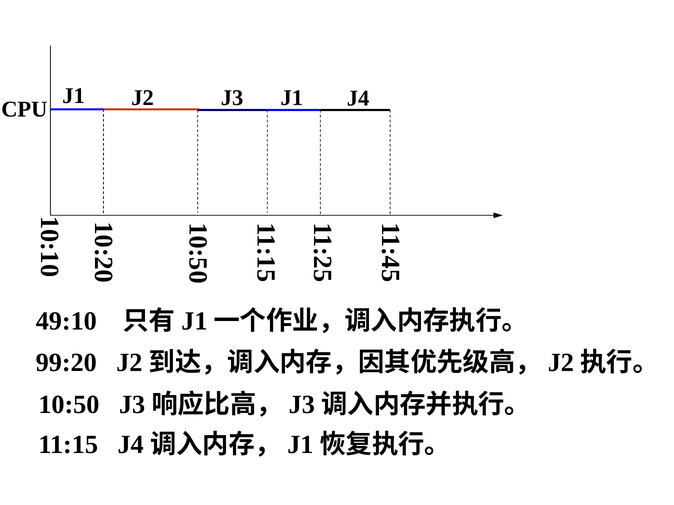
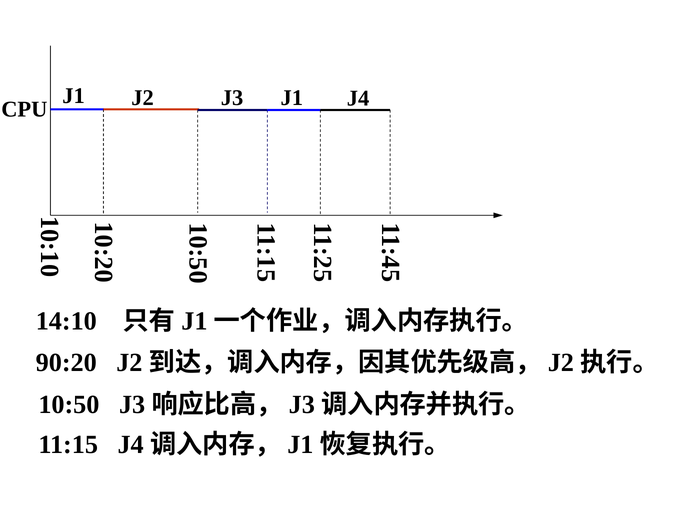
49:10: 49:10 -> 14:10 (66, 321)
99:20: 99:20 -> 90:20 (66, 363)
